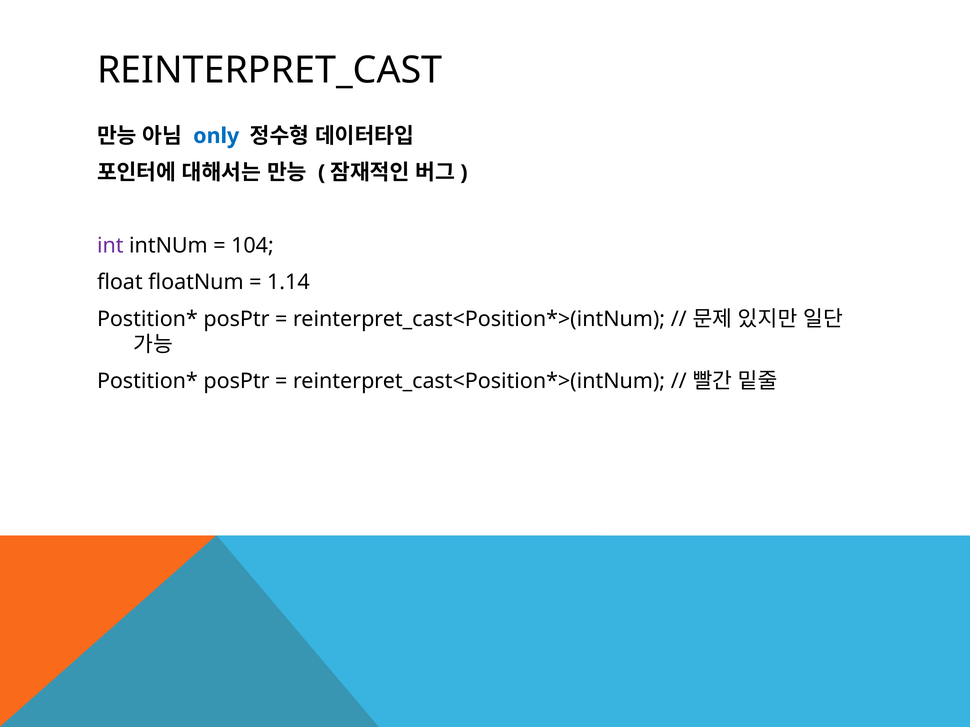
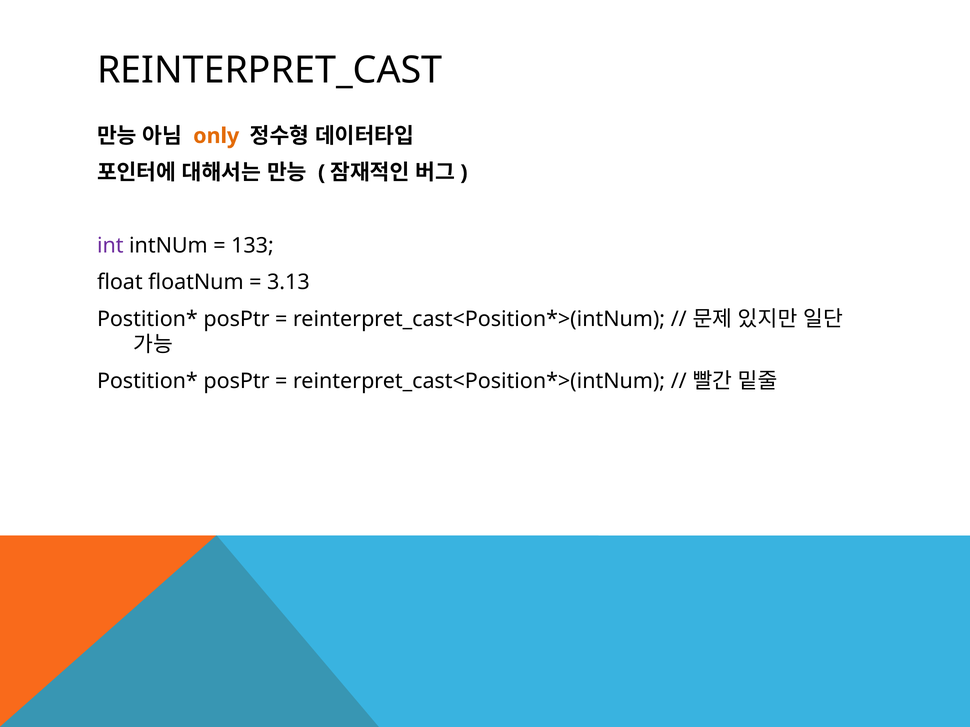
only colour: blue -> orange (216, 136)
104: 104 -> 133 (252, 246)
1.14: 1.14 -> 3.13 (288, 283)
